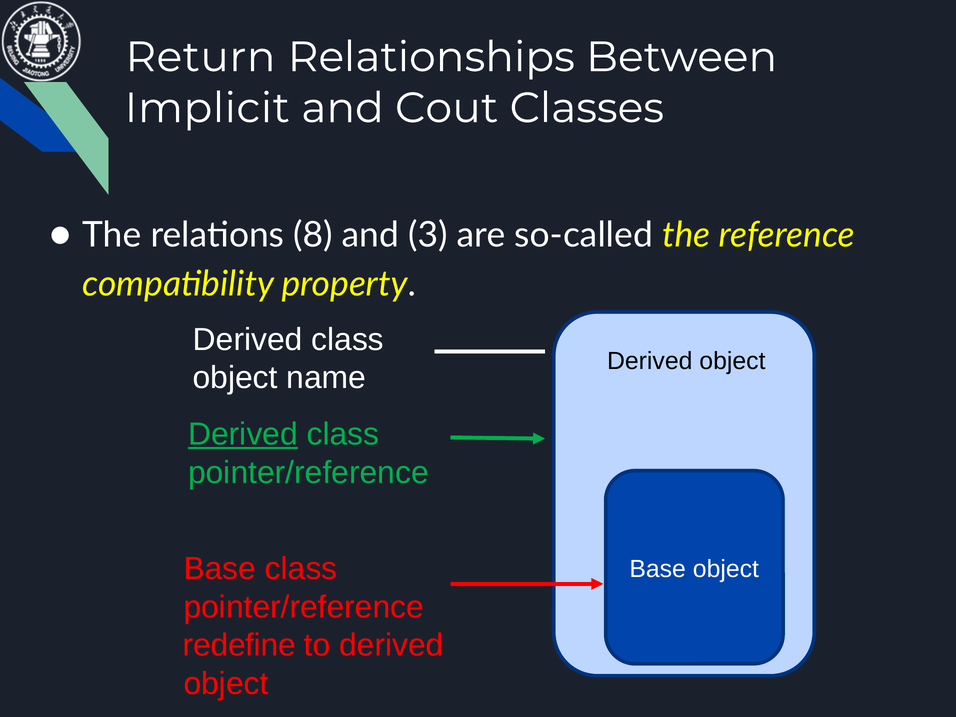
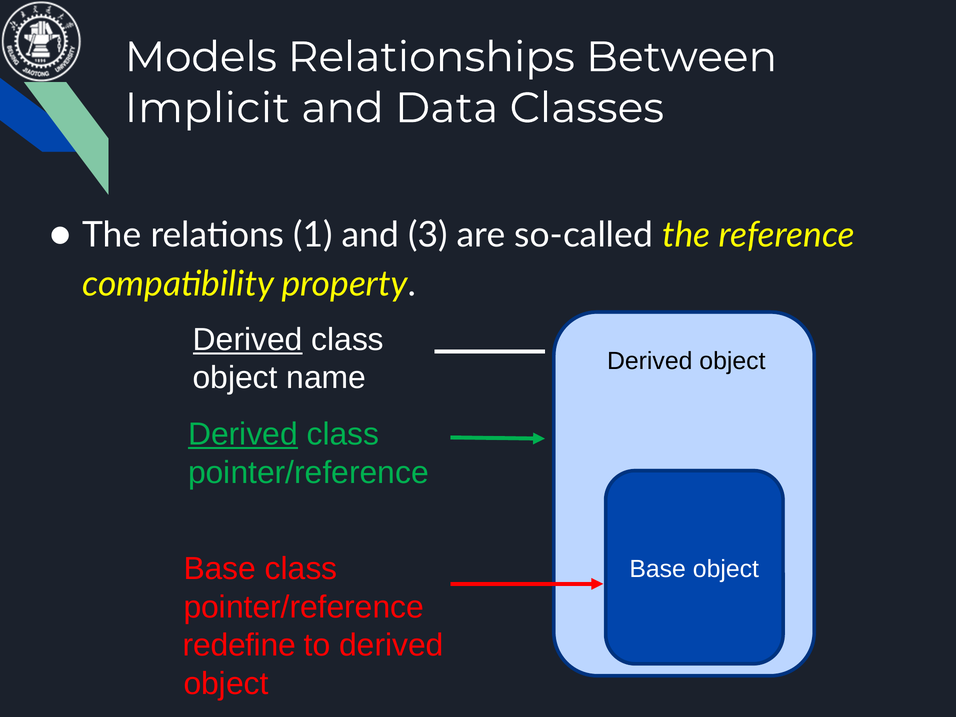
Return: Return -> Models (201, 57)
Cout: Cout -> Data (447, 108)
8: 8 -> 1 (313, 235)
Derived underline: none -> present (248, 340)
